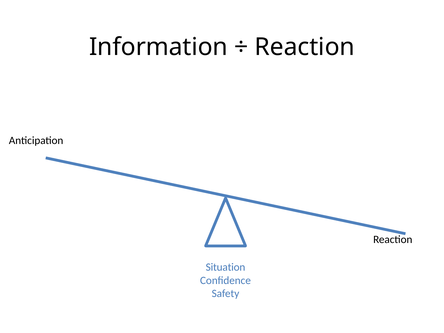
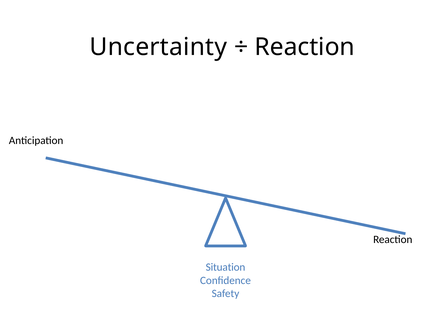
Information: Information -> Uncertainty (158, 47)
